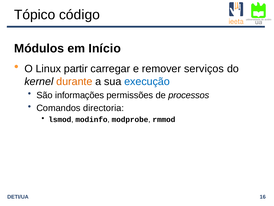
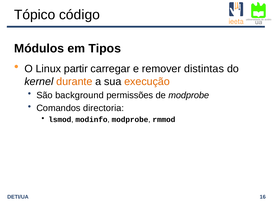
Início: Início -> Tipos (105, 48)
serviços: serviços -> distintas (204, 69)
execução colour: blue -> orange (147, 81)
informações: informações -> background (80, 95)
de processos: processos -> modprobe (189, 95)
